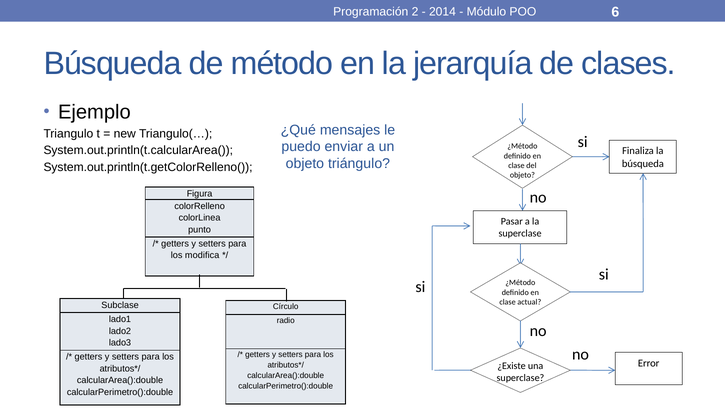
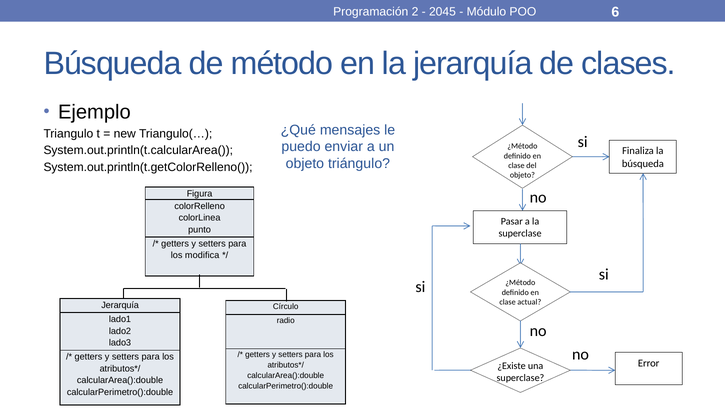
2014: 2014 -> 2045 (442, 12)
Subclase: Subclase -> Jerarquía (120, 305)
